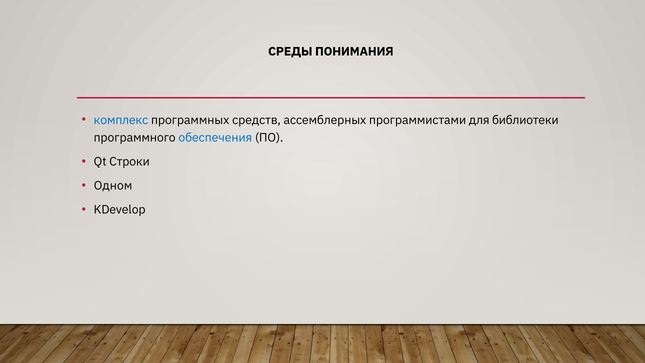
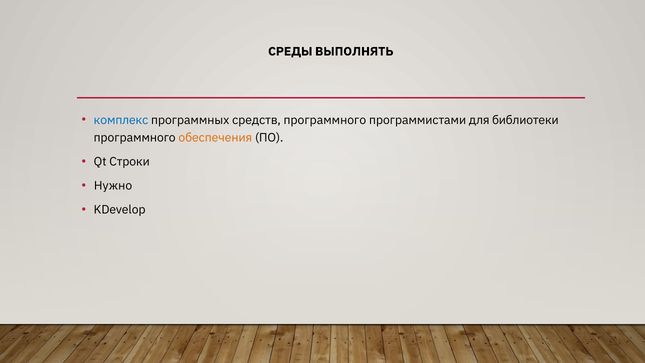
ПОНИМАНИЯ: ПОНИМАНИЯ -> ВЫПОЛНЯТЬ (354, 51)
средств ассемблерных: ассемблерных -> программного (325, 120)
обеспечения colour: blue -> orange (215, 137)
Одном: Одном -> Нужно (113, 186)
